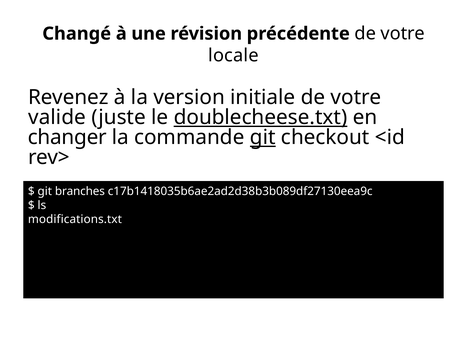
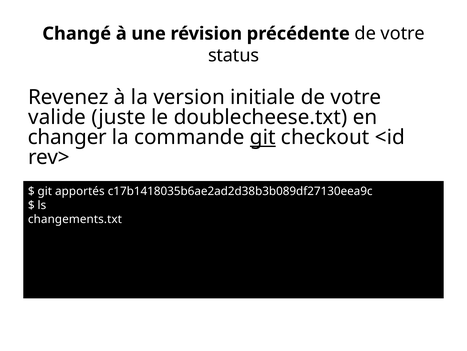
locale: locale -> status (234, 55)
doublecheese.txt underline: present -> none (261, 117)
branches: branches -> apportés (80, 191)
modifications.txt: modifications.txt -> changements.txt (75, 219)
